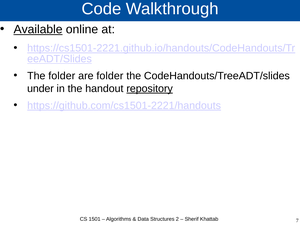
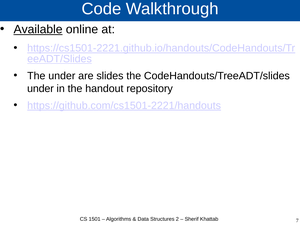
The folder: folder -> under (62, 76)
are folder: folder -> slides (110, 76)
repository underline: present -> none (150, 89)
